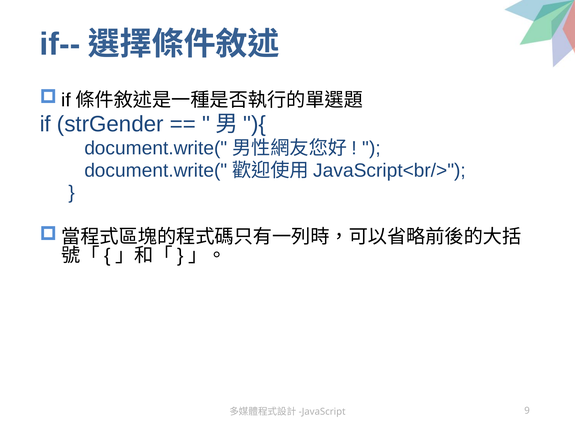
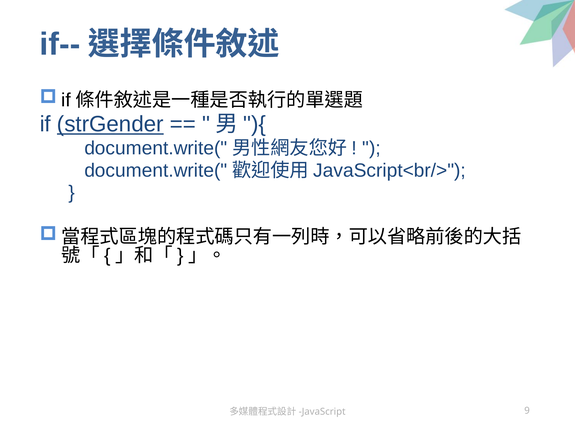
strGender underline: none -> present (110, 124)
